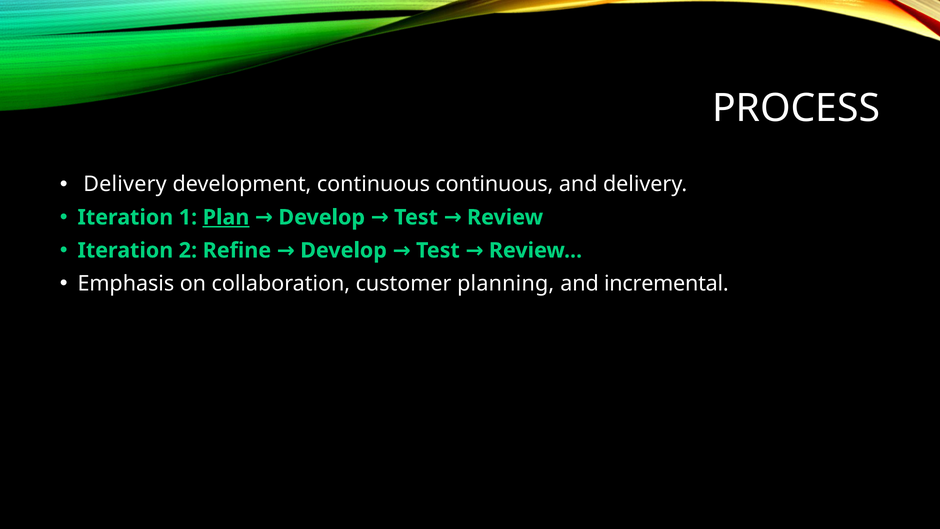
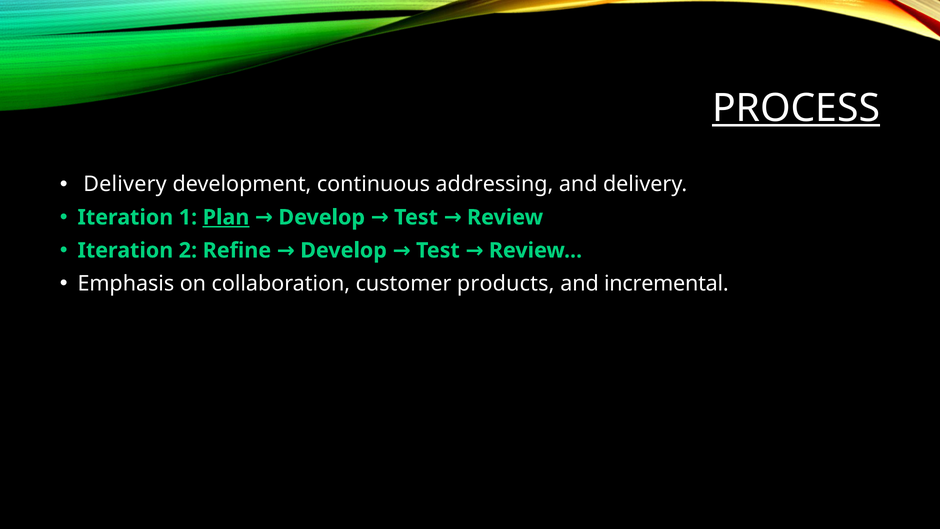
PROCESS underline: none -> present (796, 109)
continuous continuous: continuous -> addressing (494, 184)
planning: planning -> products (506, 283)
